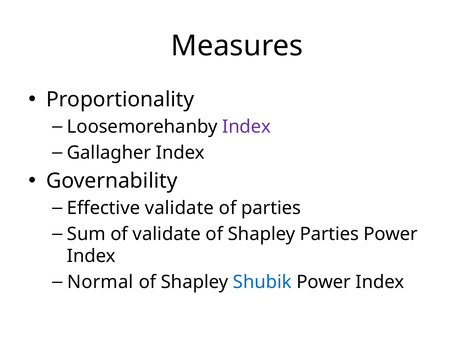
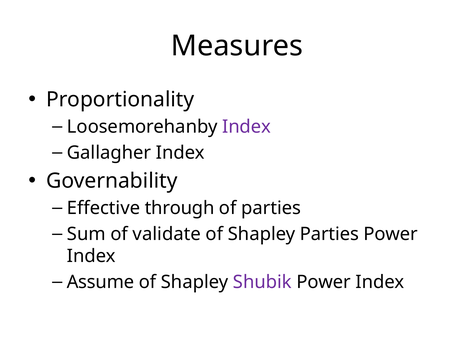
Effective validate: validate -> through (180, 208)
Normal: Normal -> Assume (101, 282)
Shubik colour: blue -> purple (262, 282)
